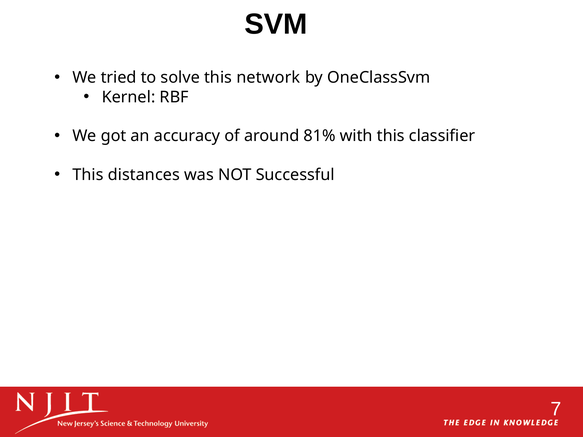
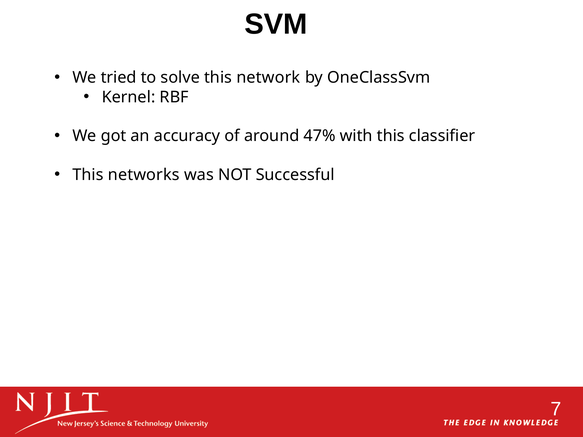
81%: 81% -> 47% (320, 136)
distances: distances -> networks (144, 175)
